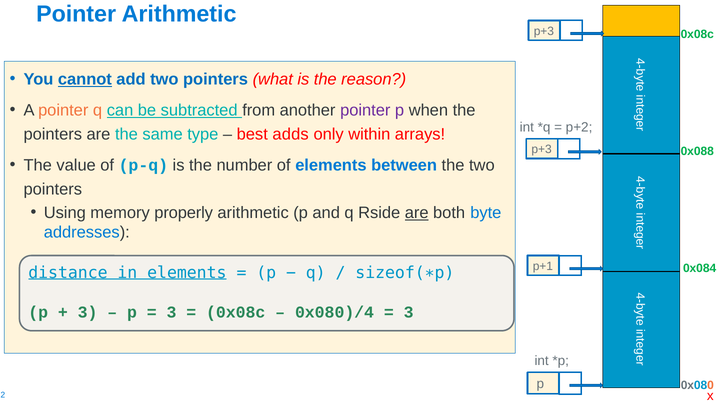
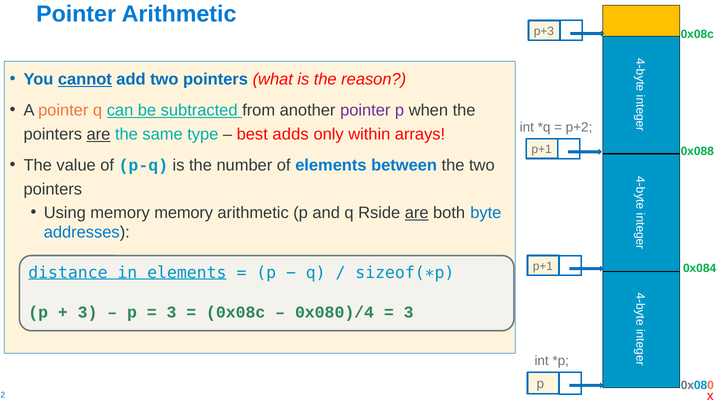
are underline: none -> present (98, 134)
p+3: p+3 -> p+1 (542, 149)
memory properly: properly -> memory (184, 213)
